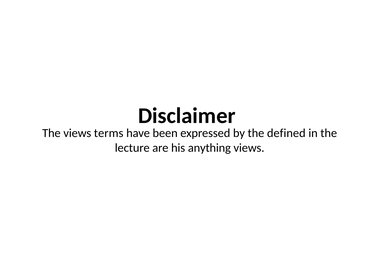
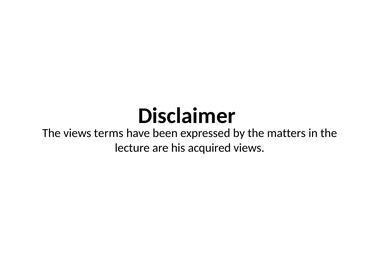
defined: defined -> matters (286, 133)
anything: anything -> acquired (209, 148)
